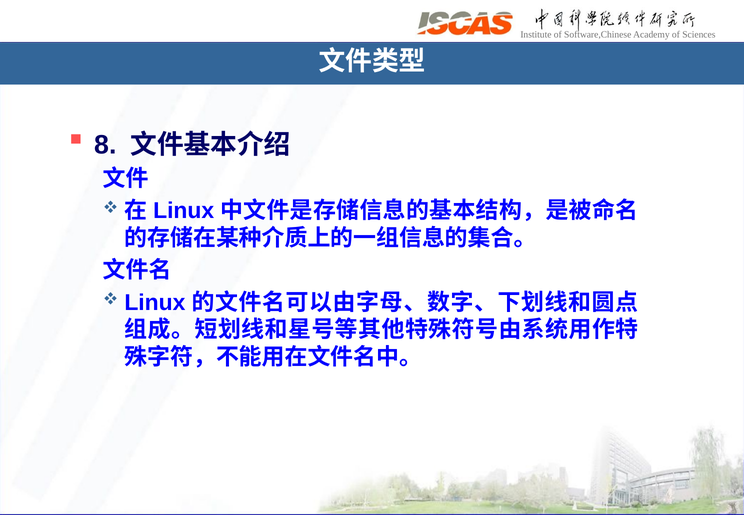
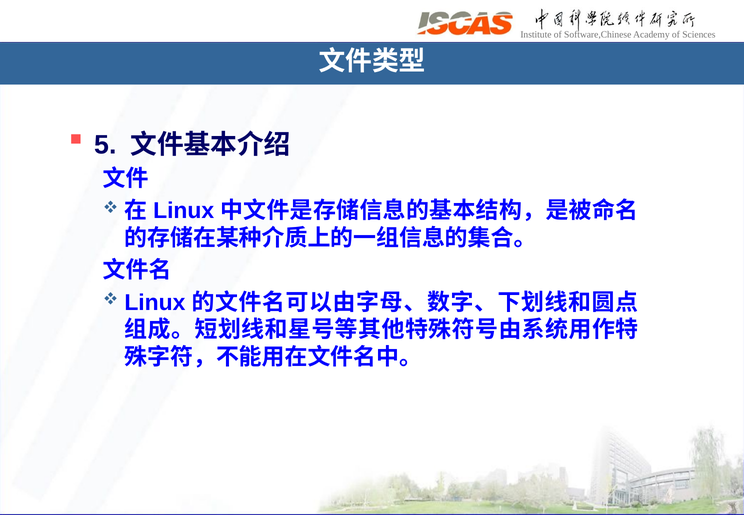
8: 8 -> 5 (105, 145)
